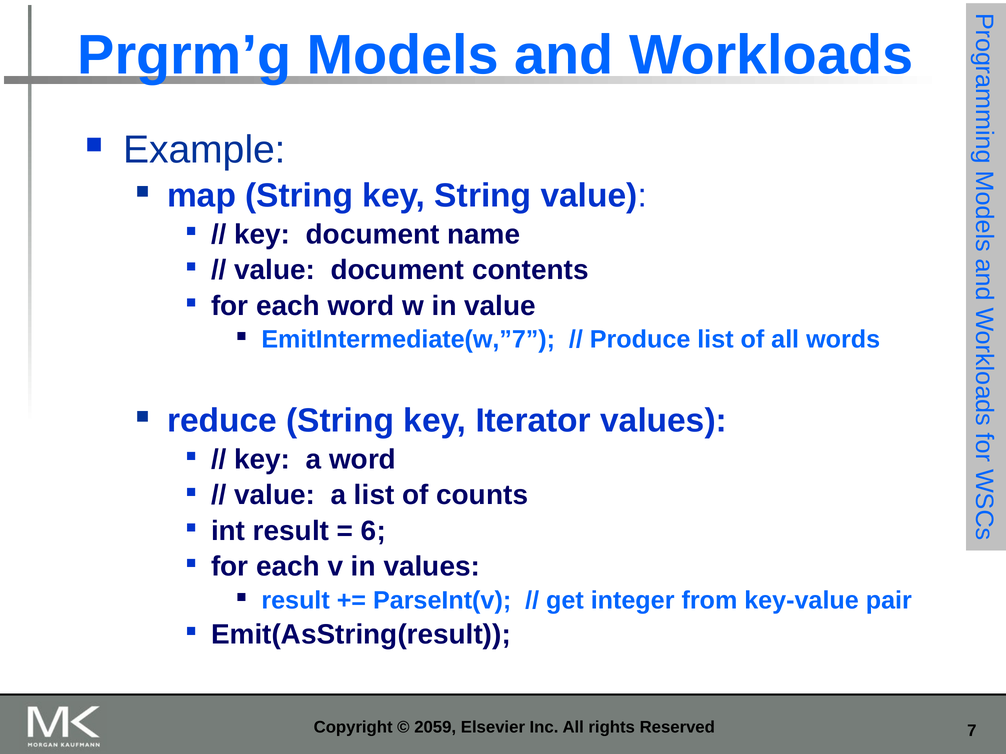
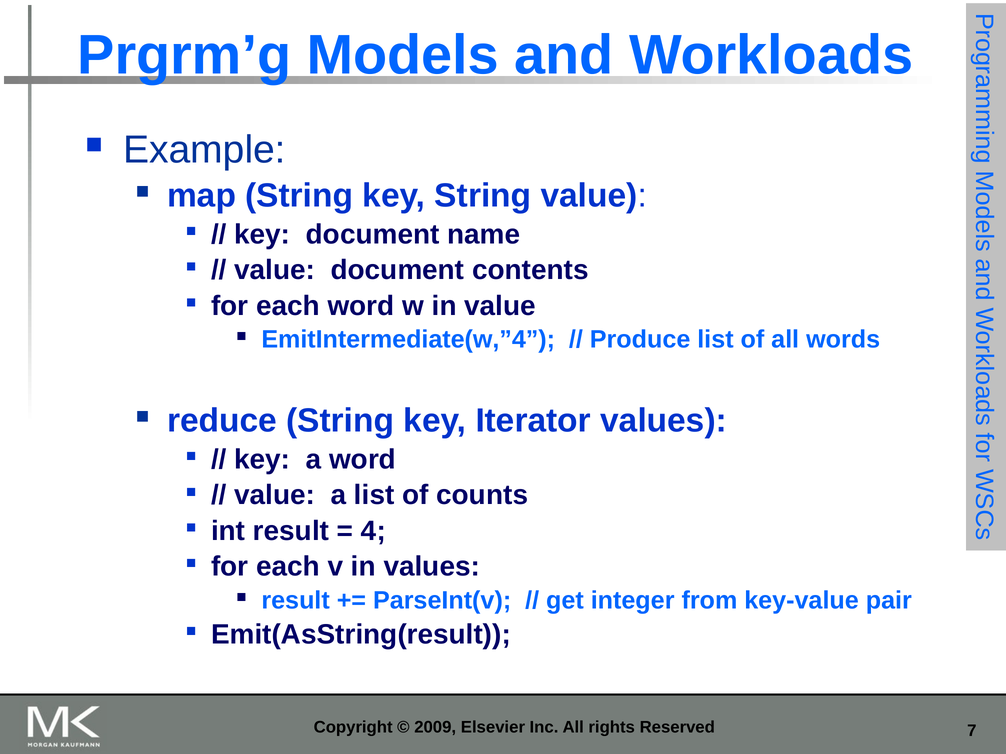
EmitIntermediate(w,”7: EmitIntermediate(w,”7 -> EmitIntermediate(w,”4 (408, 340)
6: 6 -> 4 (373, 531)
2059: 2059 -> 2009 (435, 728)
